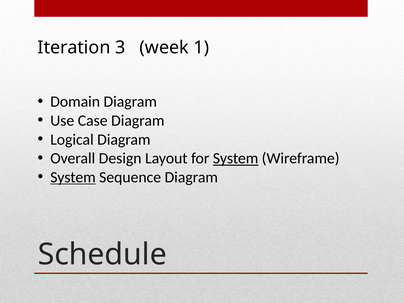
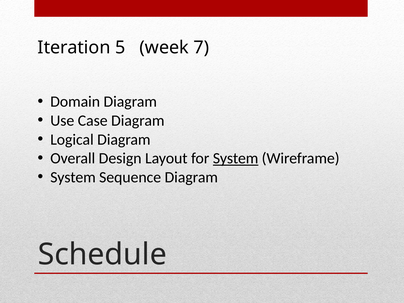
3: 3 -> 5 (120, 48)
1: 1 -> 7 (201, 48)
System underline: present -> none (73, 177)
